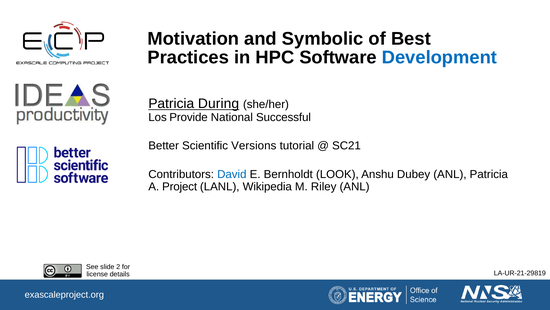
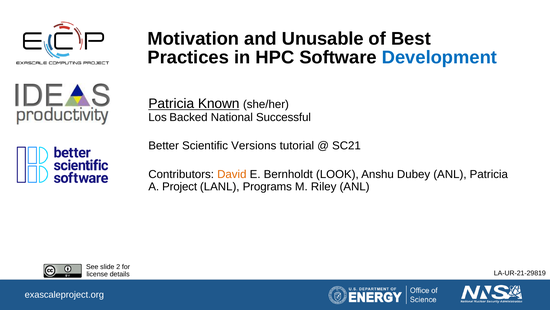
Symbolic: Symbolic -> Unusable (323, 39)
During: During -> Known (219, 104)
Provide: Provide -> Backed (188, 117)
David colour: blue -> orange (232, 174)
Wikipedia: Wikipedia -> Programs (267, 186)
